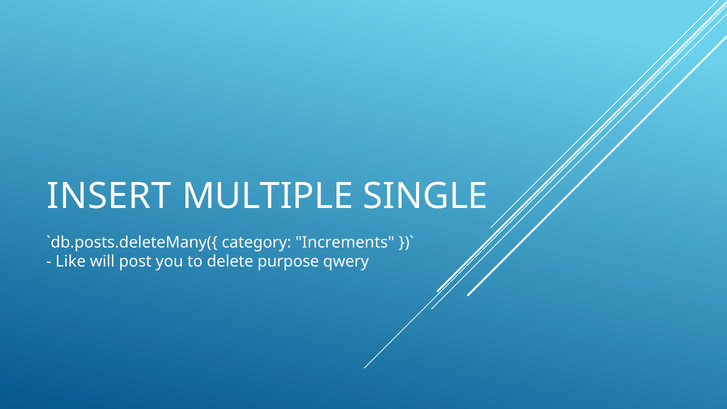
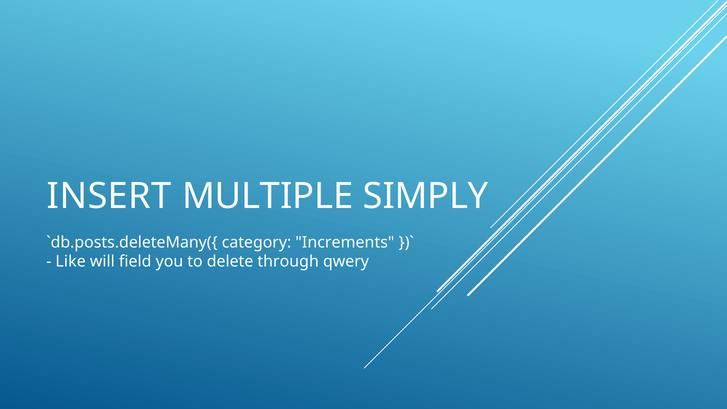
SINGLE: SINGLE -> SIMPLY (426, 196)
post: post -> field (135, 262)
purpose: purpose -> through (288, 262)
